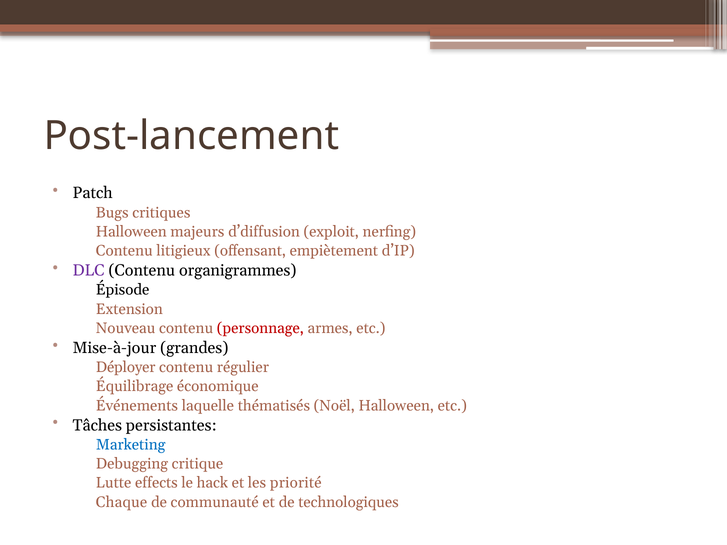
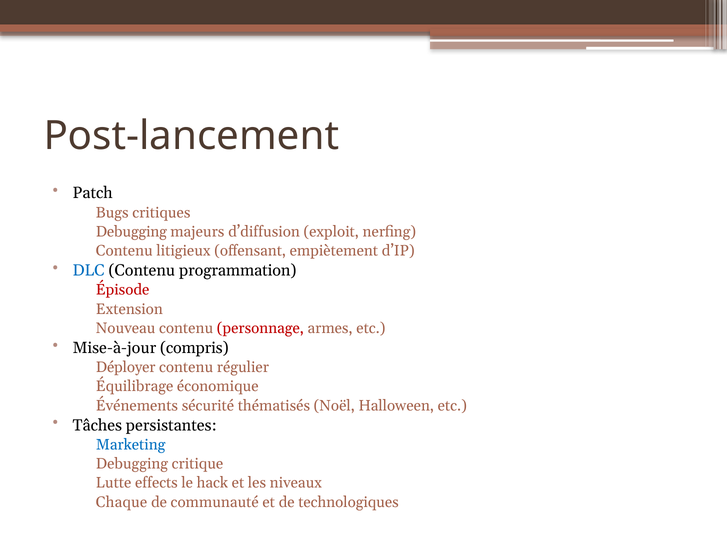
Halloween: Halloween -> Debugging (131, 232)
DLC colour: purple -> blue (89, 271)
organigrammes: organigrammes -> programmation (238, 271)
Épisode colour: black -> red (123, 290)
grandes: grandes -> compris (194, 348)
laquelle: laquelle -> sécurité (208, 406)
priorité: priorité -> niveaux (296, 483)
